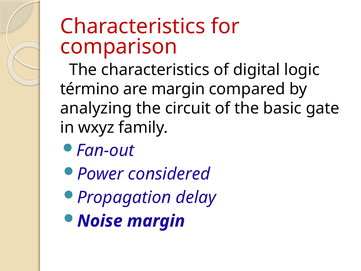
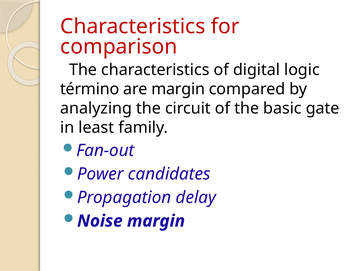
wxyz: wxyz -> least (96, 128)
considered: considered -> candidates (169, 174)
